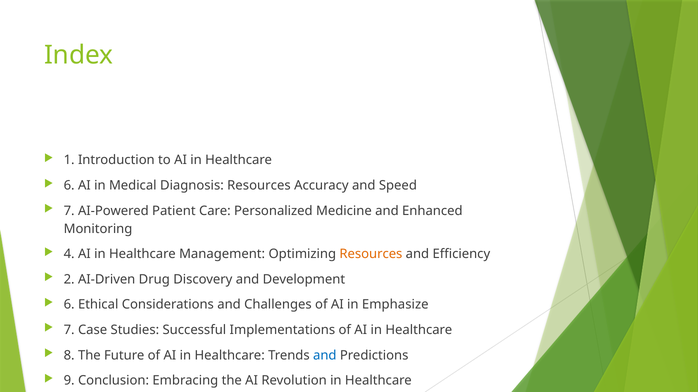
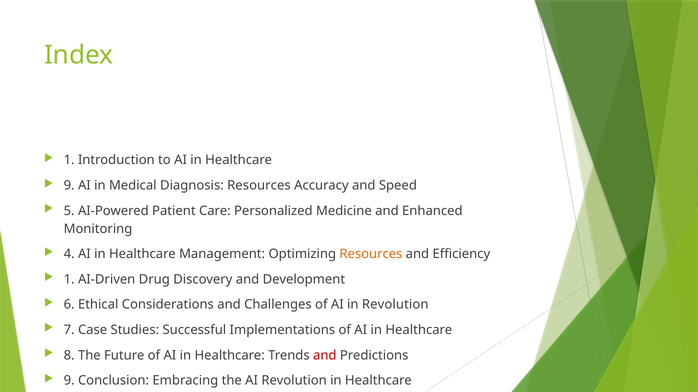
6: 6 -> 9 (69, 186)
7: 7 -> 5 (69, 211)
2: 2 -> 1 (69, 280)
in Emphasize: Emphasize -> Revolution (395, 305)
and colour: blue -> red (325, 356)
